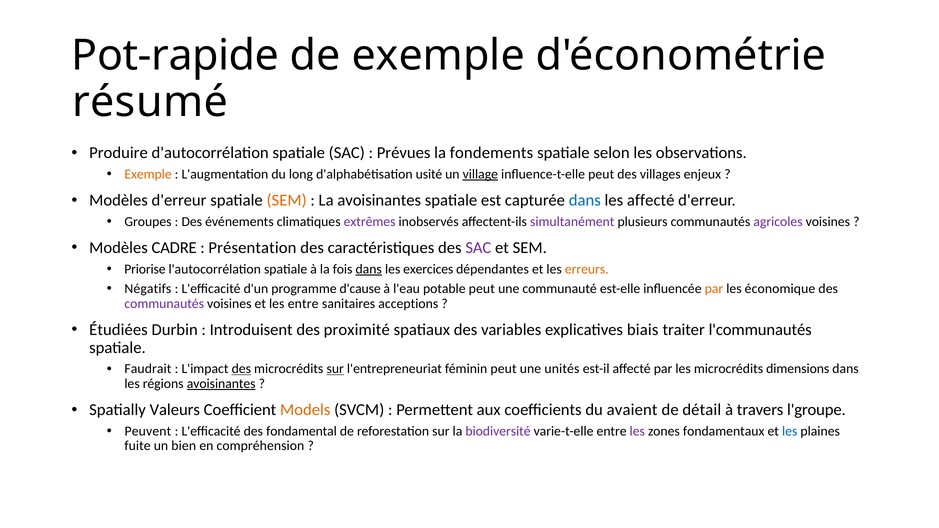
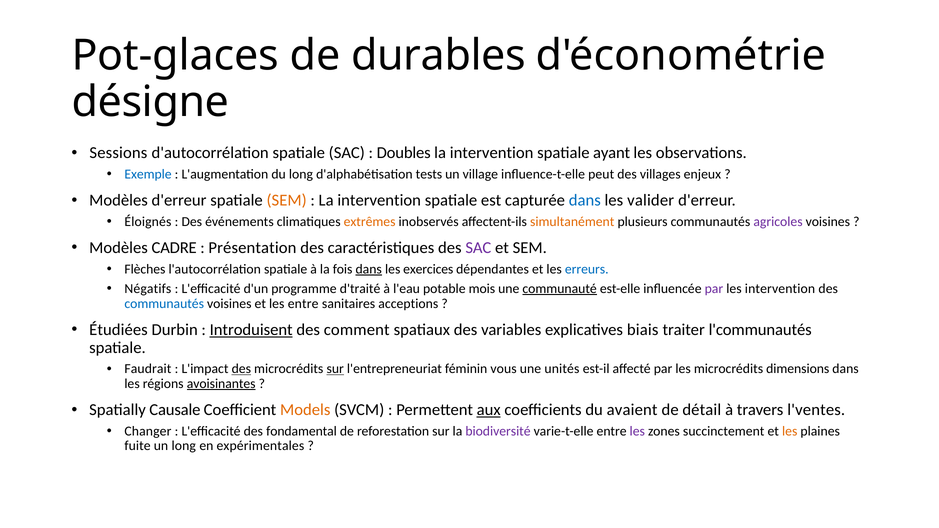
Pot-rapide: Pot-rapide -> Pot-glaces (175, 56)
de exemple: exemple -> durables (438, 56)
résumé: résumé -> désigne (150, 102)
Produire: Produire -> Sessions (118, 153)
Prévues: Prévues -> Doubles (404, 153)
fondements: fondements -> intervention (492, 153)
selon: selon -> ayant (612, 153)
Exemple colour: orange -> blue (148, 174)
usité: usité -> tests (429, 174)
village underline: present -> none (480, 174)
avoisinantes: avoisinantes -> intervention (379, 200)
les affecté: affecté -> valider (651, 200)
Groupes: Groupes -> Éloignés (148, 222)
extrêmes colour: purple -> orange (370, 222)
simultanément colour: purple -> orange (572, 222)
Priorise: Priorise -> Flèches (145, 269)
erreurs colour: orange -> blue (587, 269)
d'cause: d'cause -> d'traité (360, 289)
potable peut: peut -> mois (482, 289)
communauté underline: none -> present (560, 289)
par colour: orange -> purple (714, 289)
les économique: économique -> intervention (780, 289)
communautés colour: purple -> blue (164, 304)
Introduisent underline: none -> present (251, 330)
proximité: proximité -> comment (357, 330)
féminin peut: peut -> vous (504, 369)
Valeurs: Valeurs -> Causale (175, 410)
aux underline: none -> present (489, 410)
l'groupe: l'groupe -> l'ventes (816, 410)
Peuvent: Peuvent -> Changer (148, 431)
fondamentaux: fondamentaux -> succinctement (724, 431)
les colour: blue -> orange (790, 431)
un bien: bien -> long (184, 446)
compréhension: compréhension -> expérimentales (260, 446)
